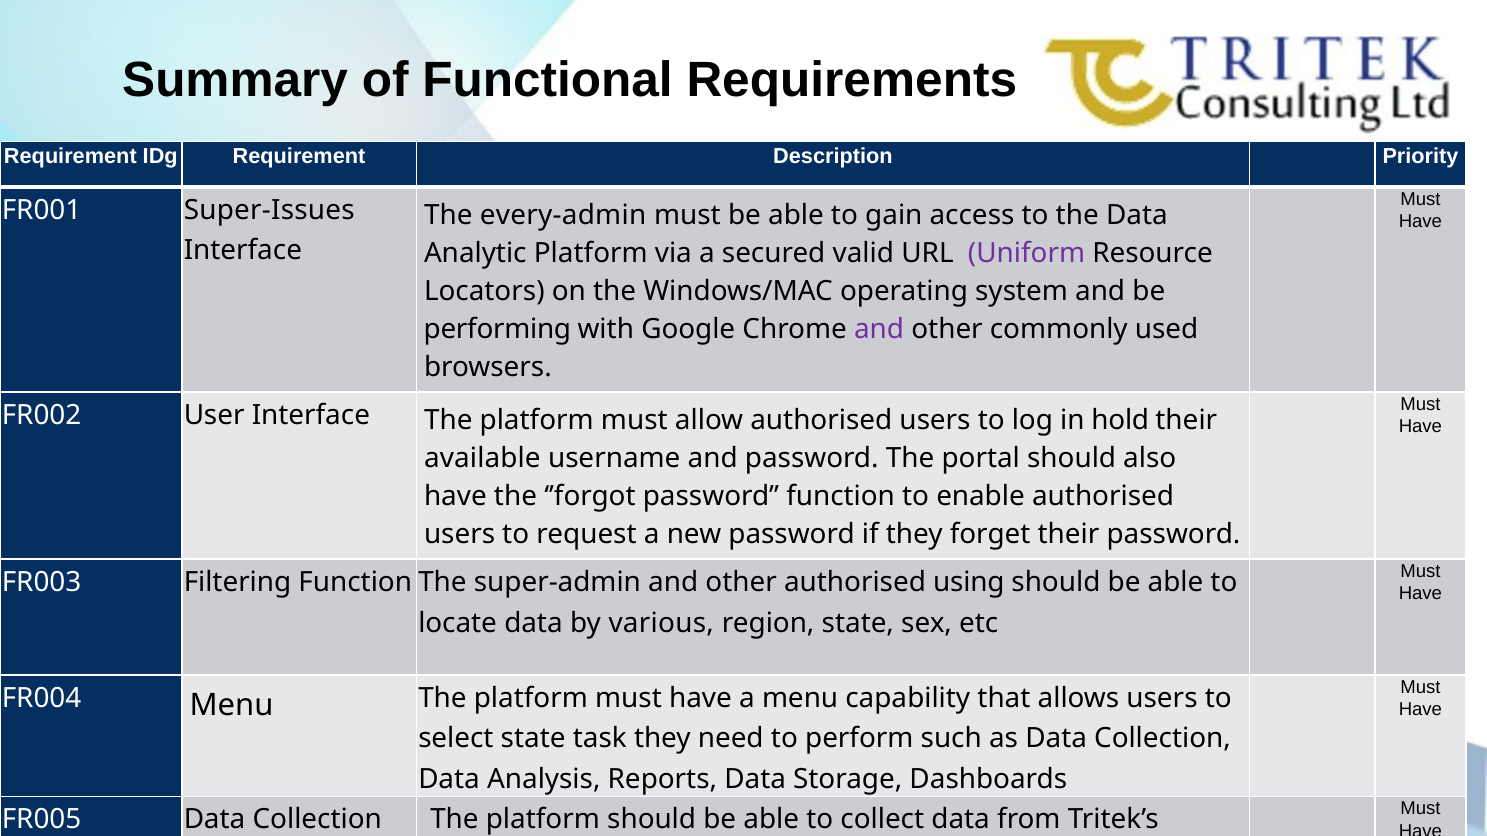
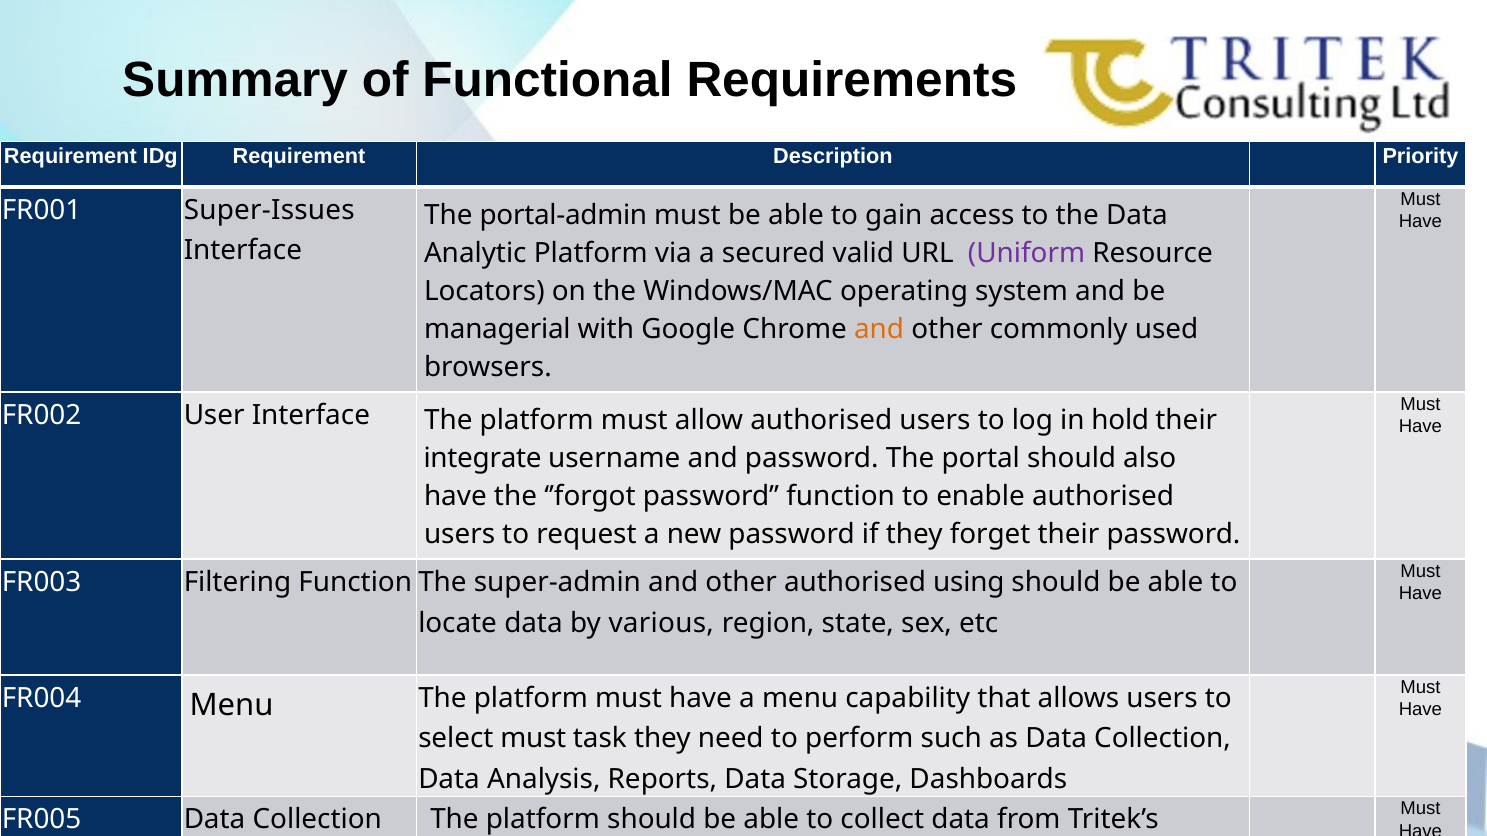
every-admin: every-admin -> portal-admin (563, 215)
performing: performing -> managerial (497, 329)
and colour: purple -> orange (879, 329)
available: available -> integrate (483, 458)
select state: state -> must (533, 739)
